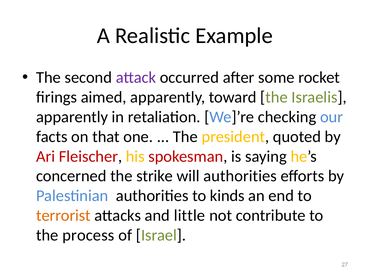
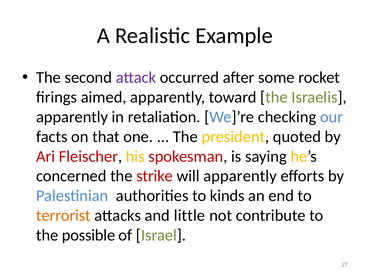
strike colour: black -> red (155, 176)
will authorities: authorities -> apparently (240, 176)
process: process -> possible (89, 236)
